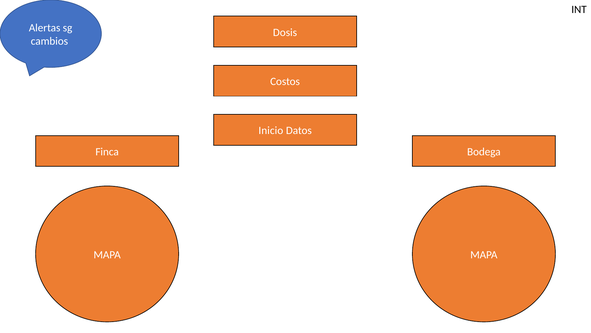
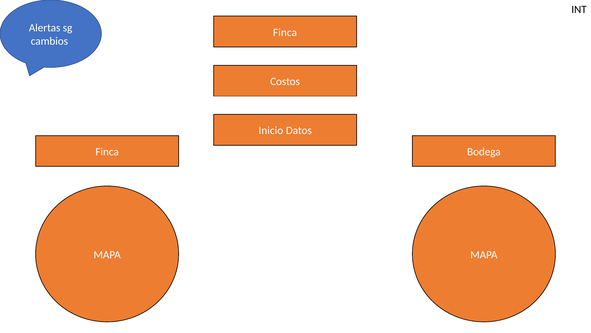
Dosis: Dosis -> Finca (285, 32)
